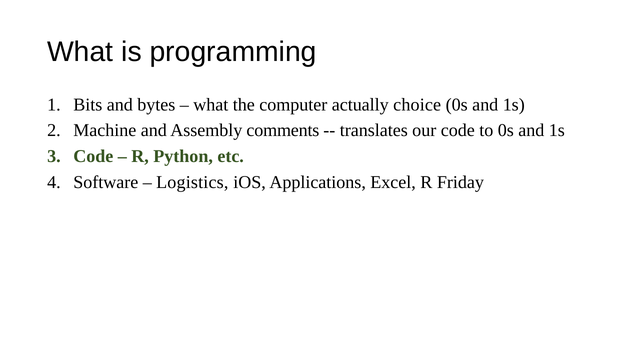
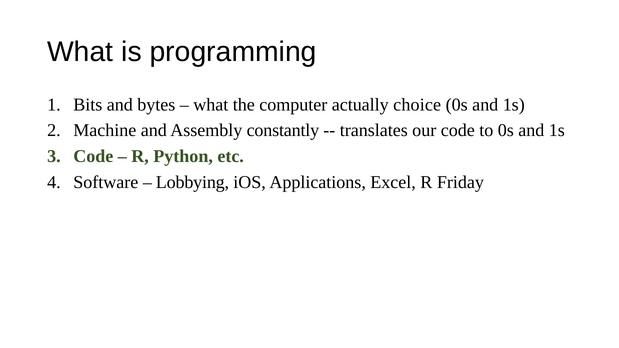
comments: comments -> constantly (283, 131)
Logistics: Logistics -> Lobbying (192, 183)
